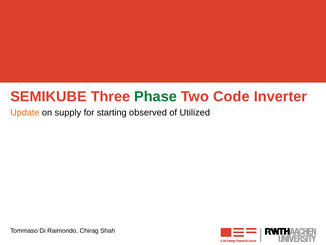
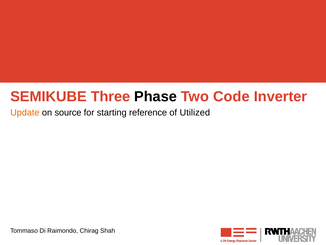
Phase colour: green -> black (156, 96)
supply: supply -> source (68, 112)
observed: observed -> reference (148, 112)
